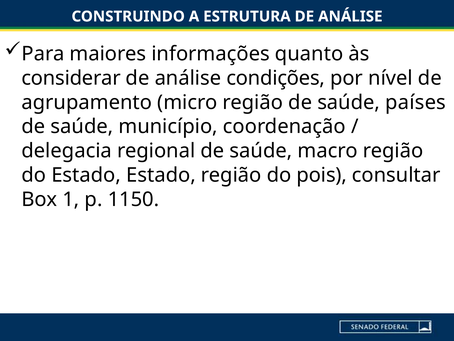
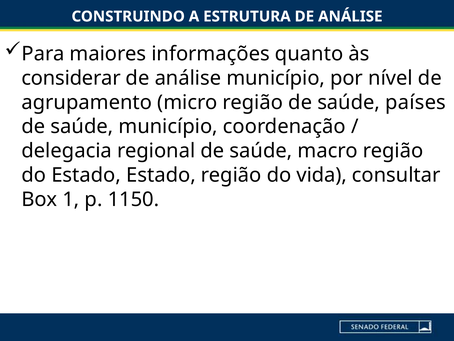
análise condições: condições -> município (276, 78)
pois: pois -> vida (322, 175)
